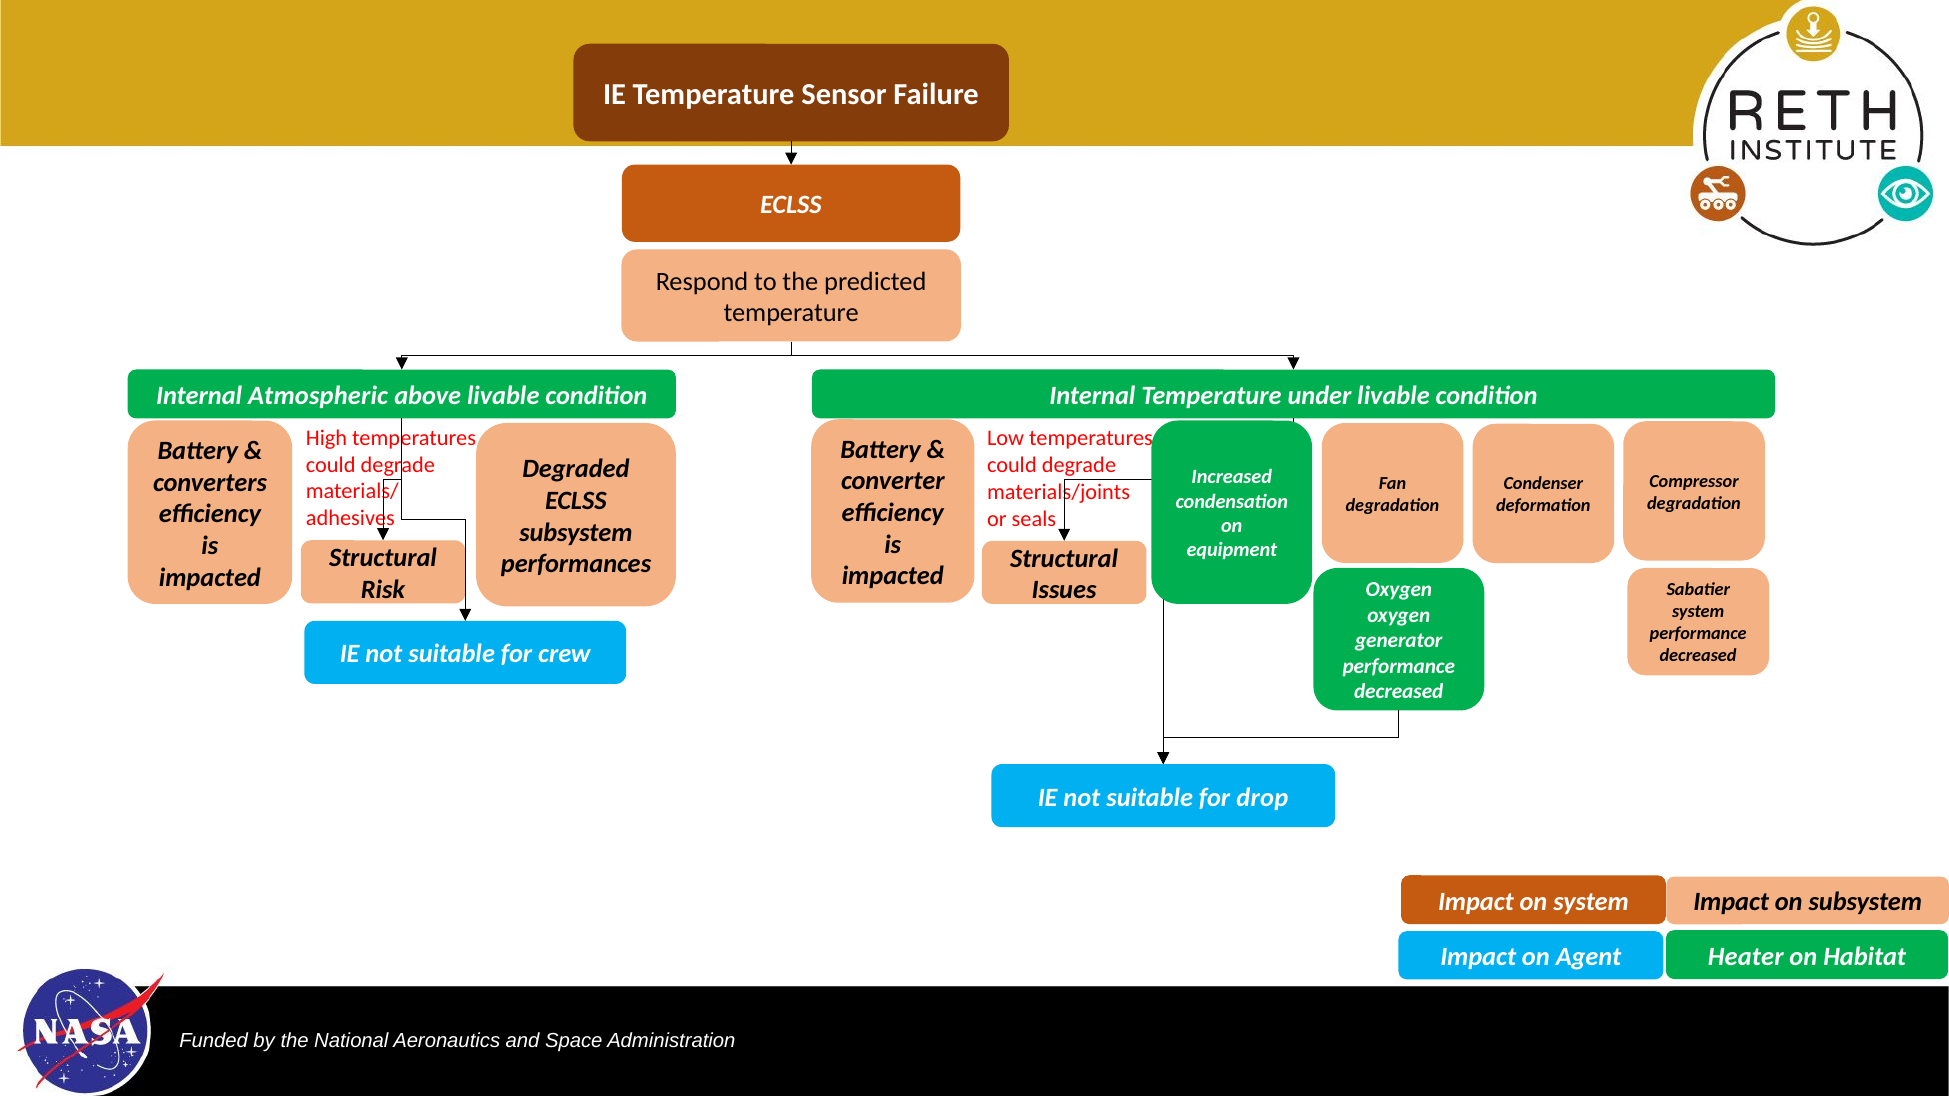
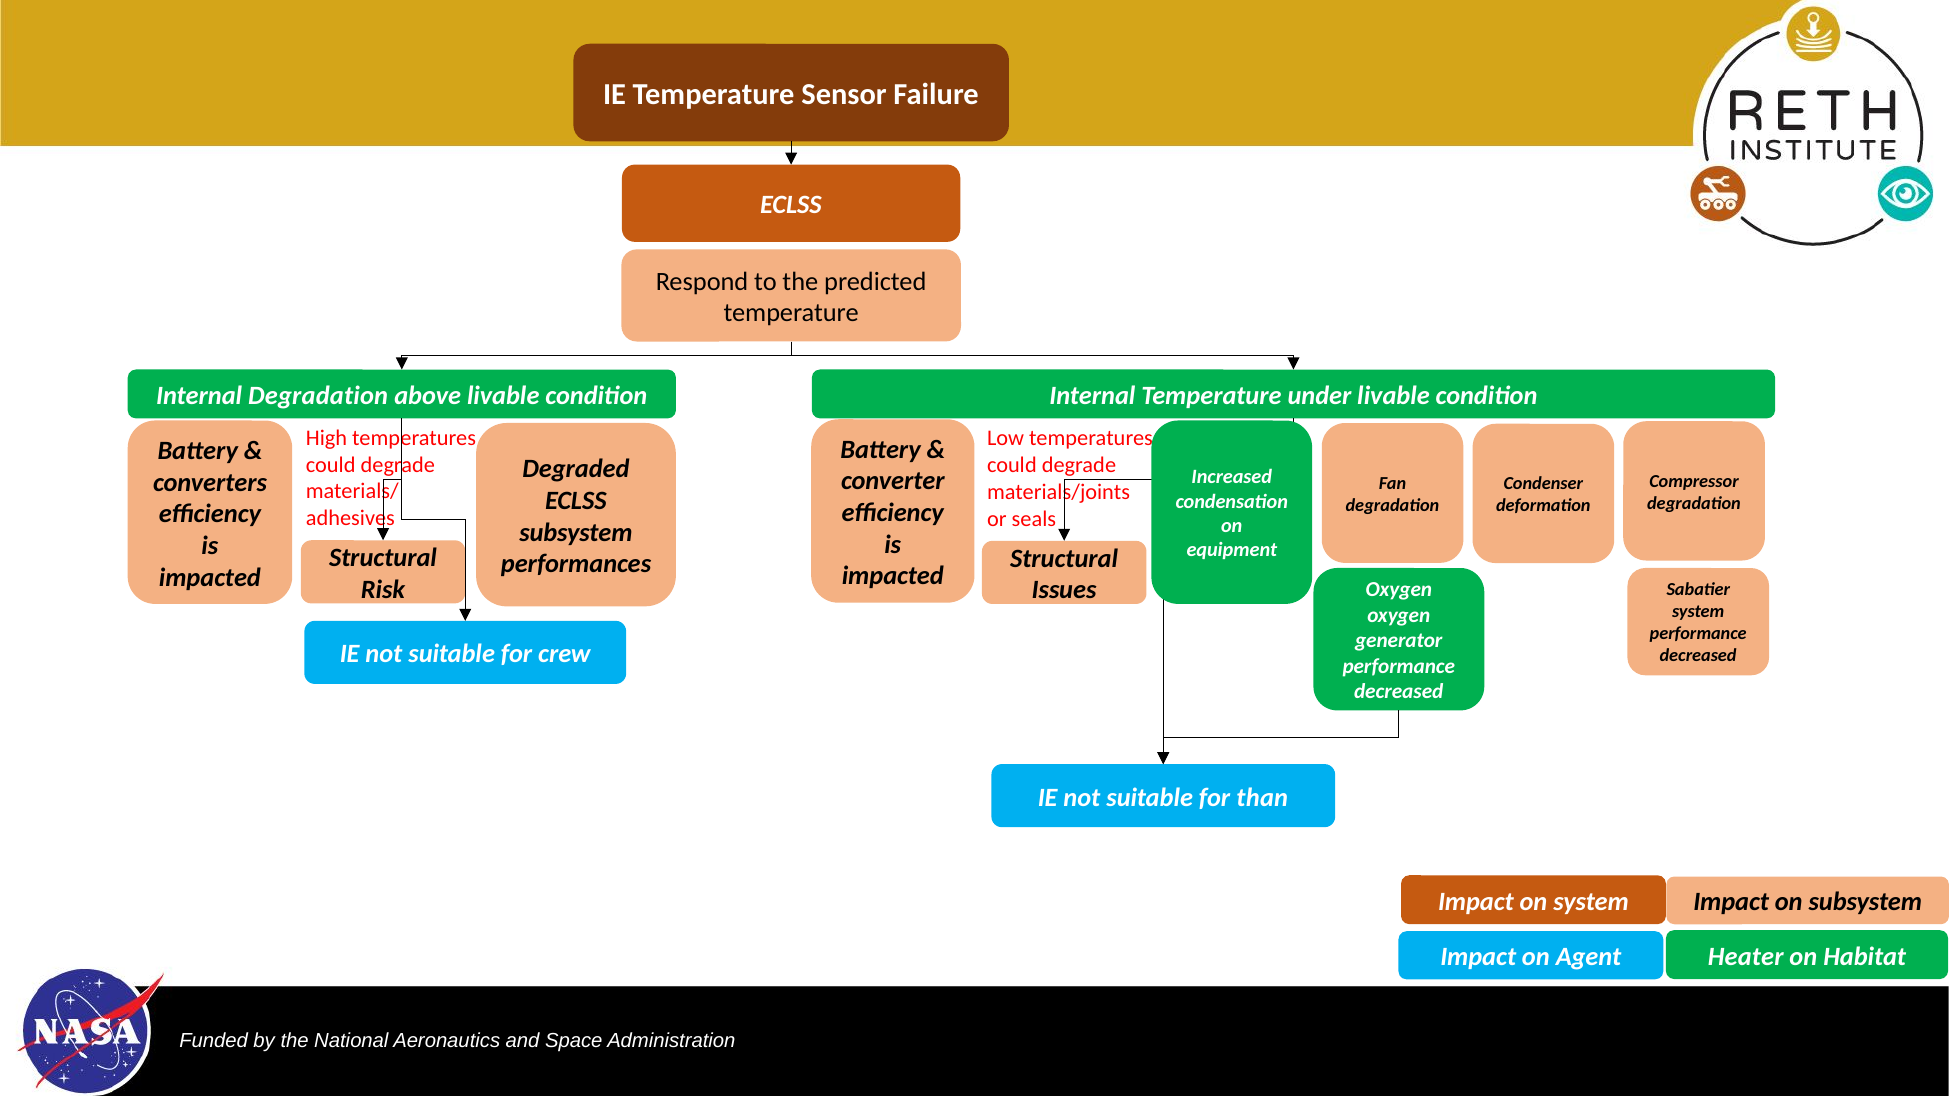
Internal Atmospheric: Atmospheric -> Degradation (318, 396)
drop: drop -> than (1262, 798)
